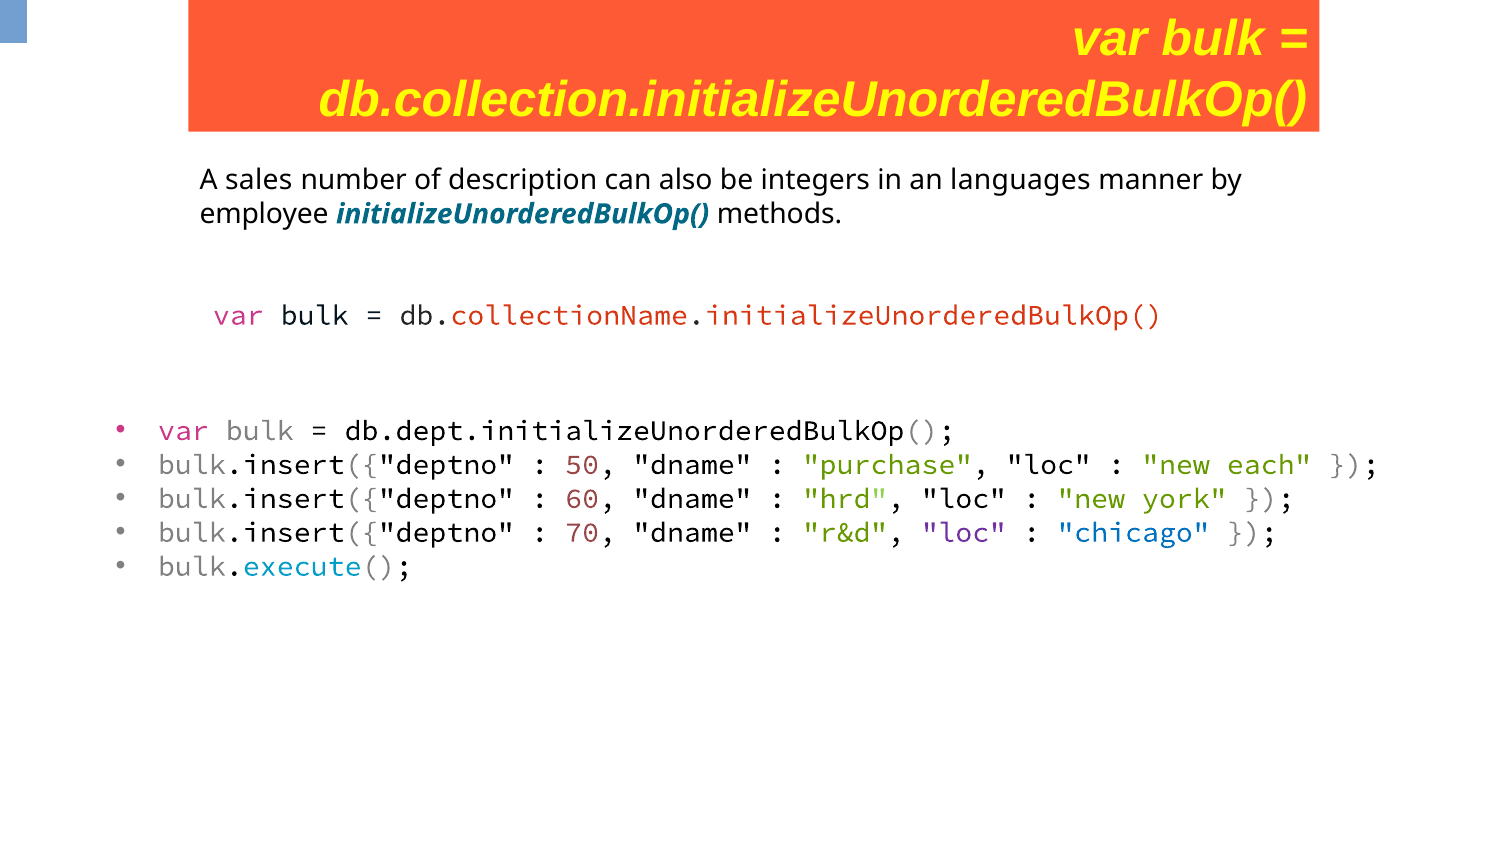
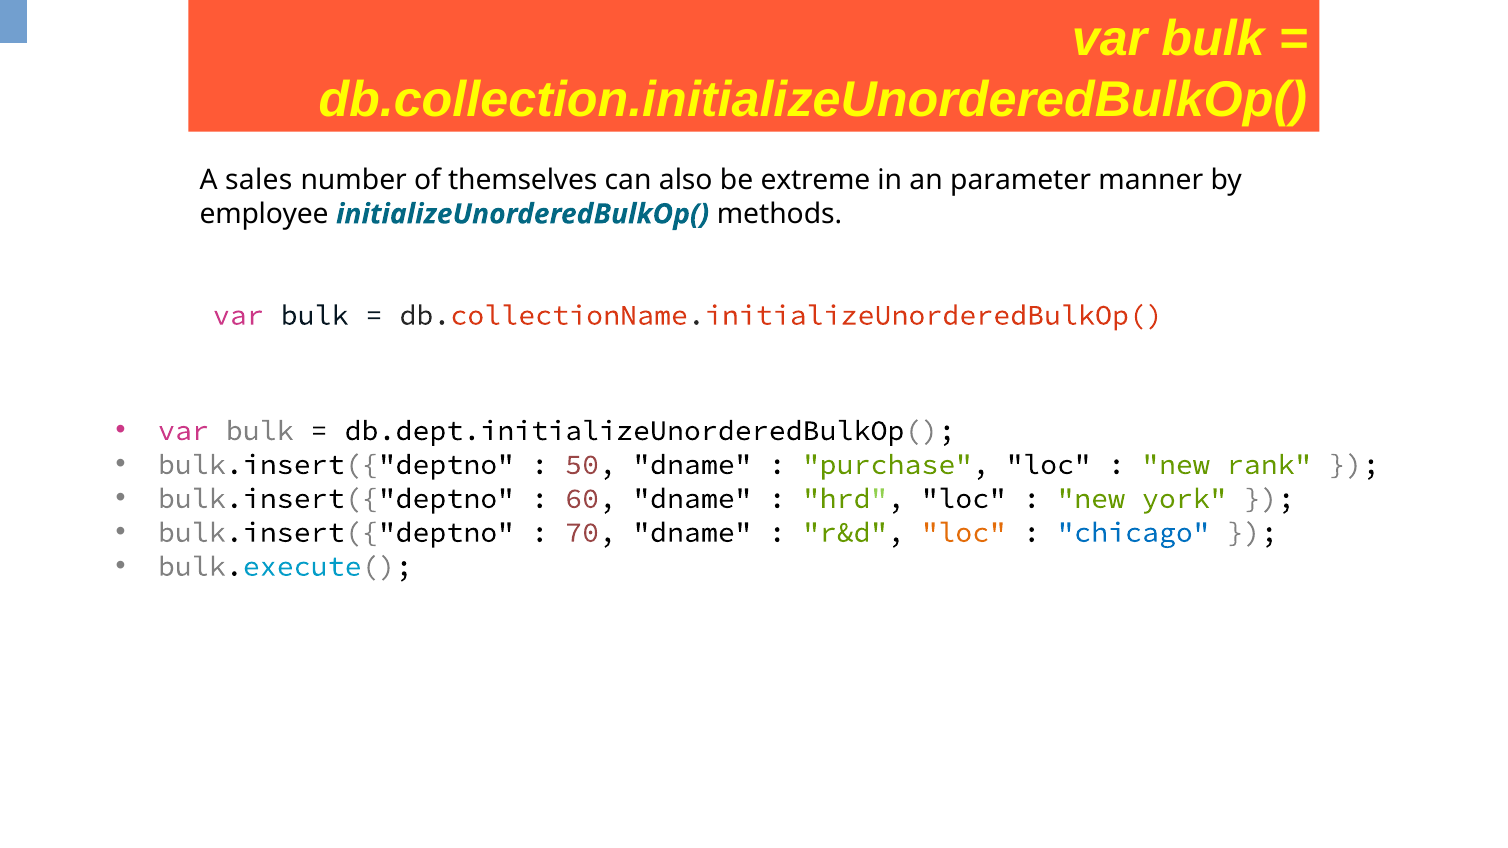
description: description -> themselves (523, 180)
integers: integers -> extreme (815, 180)
languages: languages -> parameter (1021, 180)
each: each -> rank (1269, 465)
loc colour: purple -> orange (964, 533)
